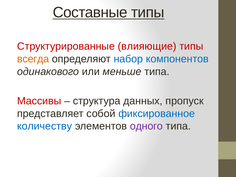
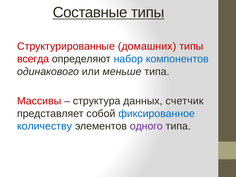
влияющие: влияющие -> домашних (147, 46)
всегда colour: orange -> red (33, 59)
пропуск: пропуск -> счетчик (185, 101)
